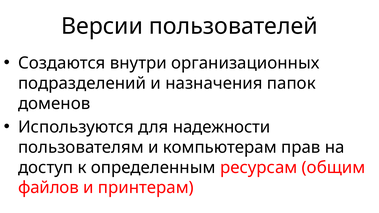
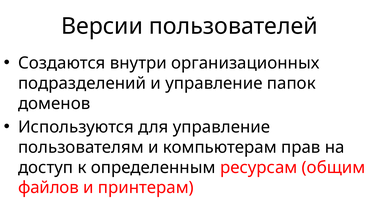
и назначения: назначения -> управление (214, 83)
для надежности: надежности -> управление (222, 127)
